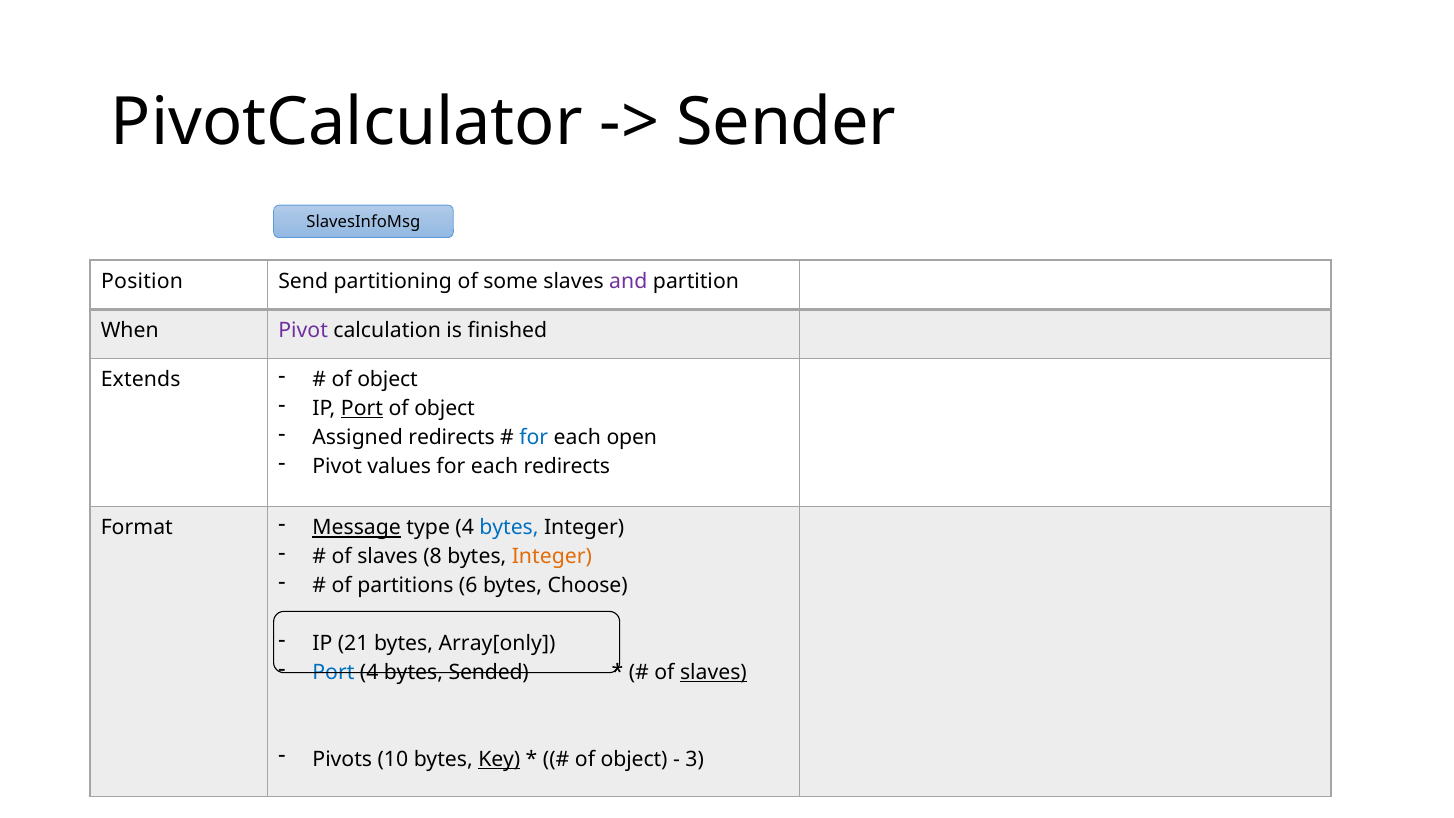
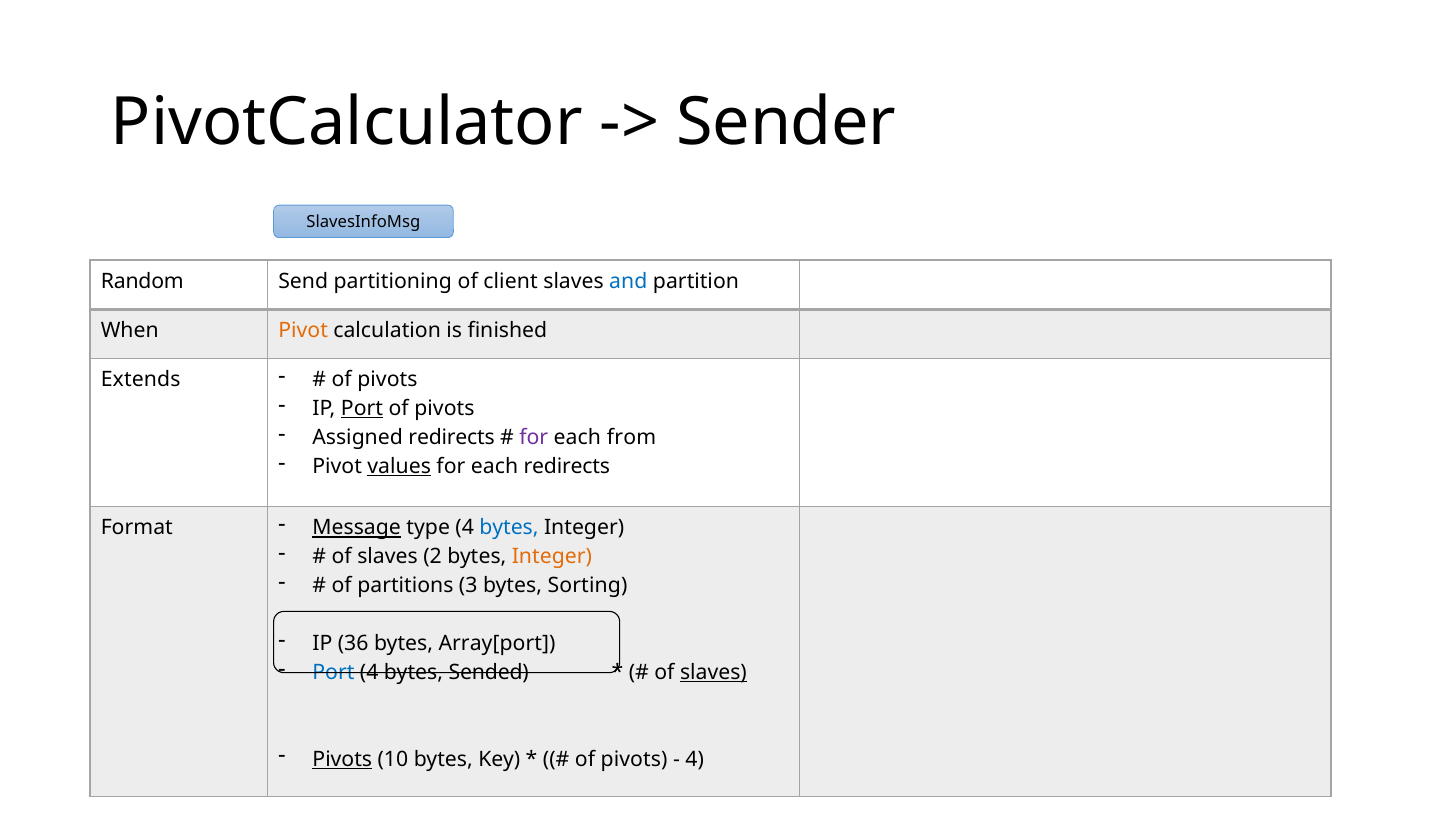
Position: Position -> Random (142, 281)
some: some -> client (511, 281)
and colour: purple -> blue (628, 281)
Pivot colour: purple -> orange (303, 330)
object: object -> pivots (387, 380)
object: object -> pivots (444, 409)
for colour: blue -> purple (534, 437)
open: open -> from (632, 437)
values underline: none -> present (399, 466)
8: 8 -> 2 (433, 557)
6: 6 -> 3 (468, 586)
Choose: Choose -> Sorting (587, 586)
21: 21 -> 36 (353, 643)
Array[only: Array[only -> Array[port (497, 643)
Pivots underline: none -> present (342, 759)
Key underline: present -> none (499, 759)
object: object -> pivots (634, 759)
3: 3 -> 4 (695, 759)
